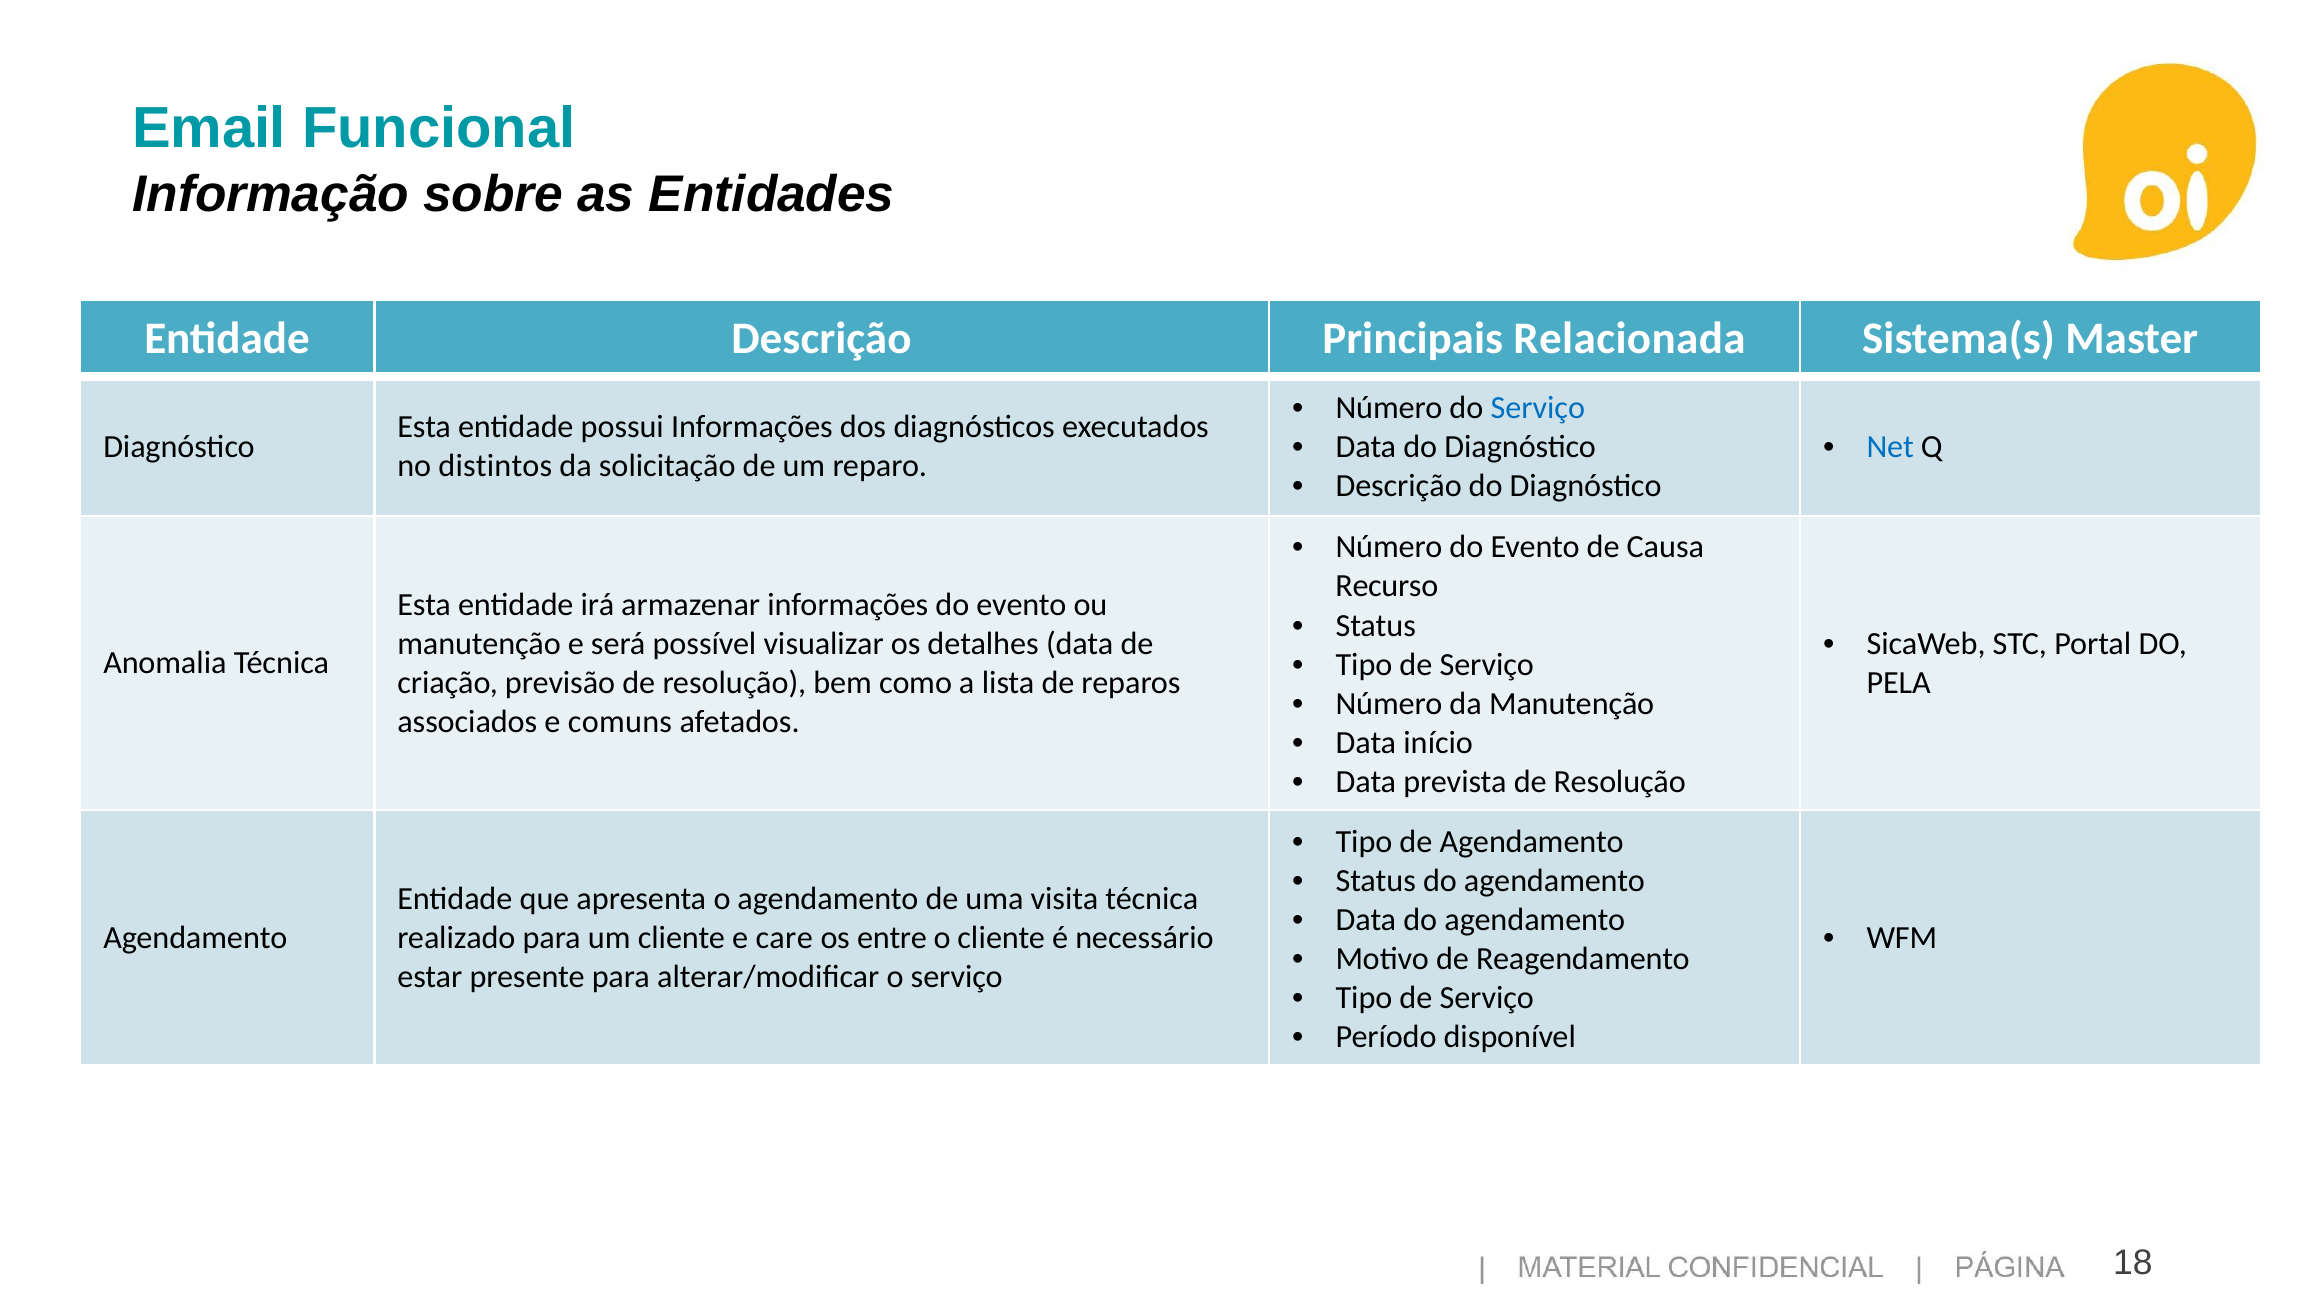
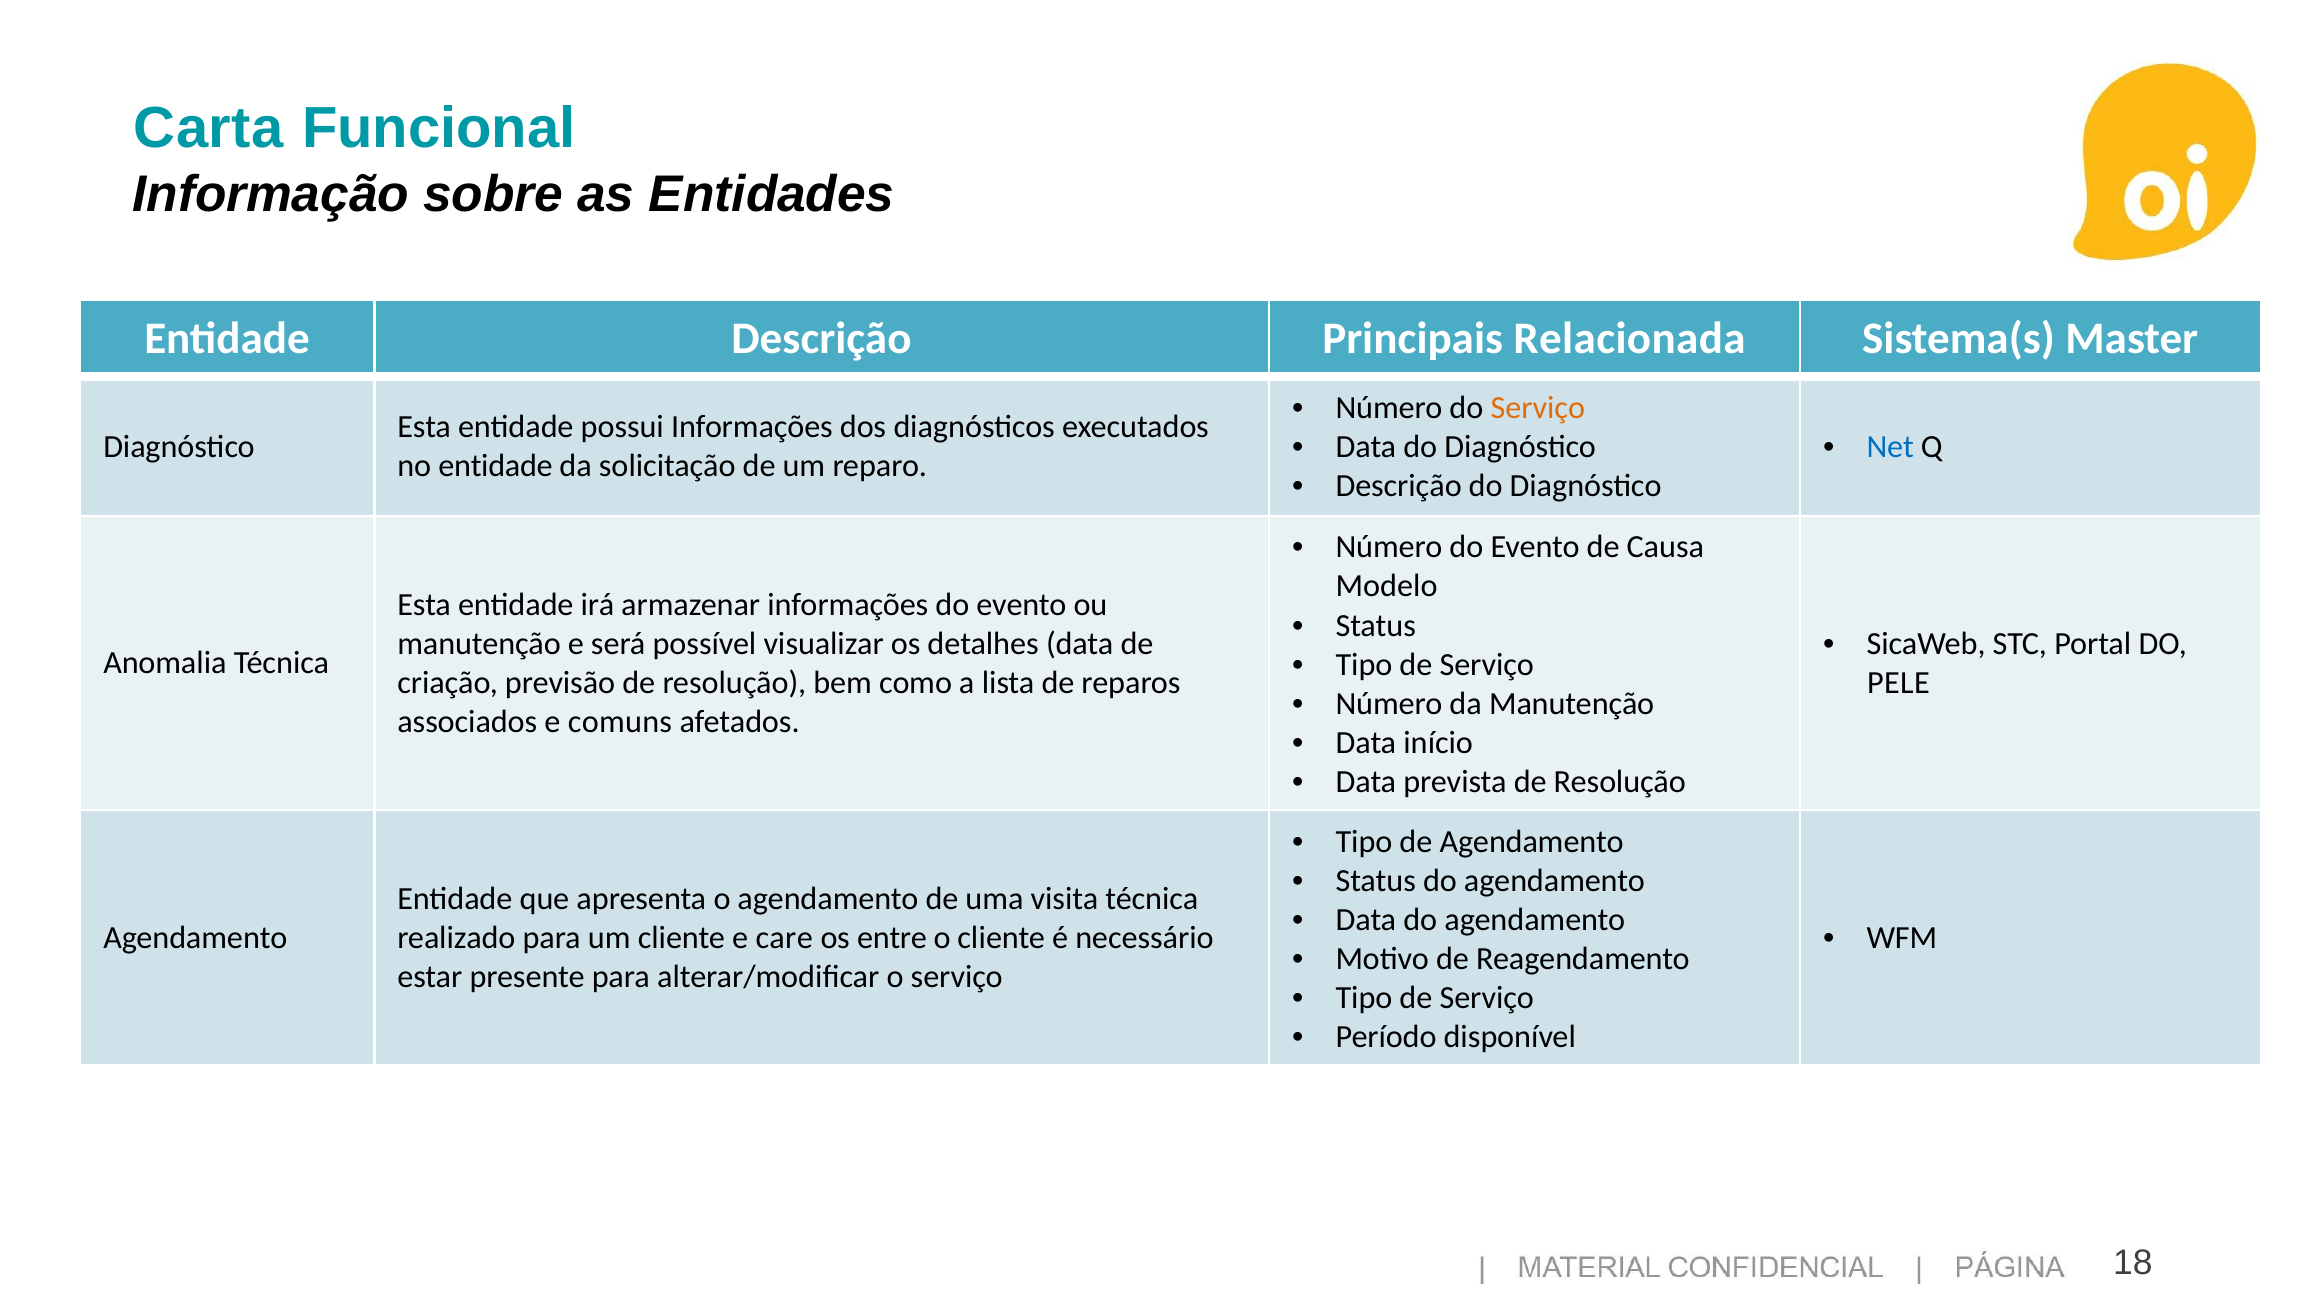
Email: Email -> Carta (209, 129)
Serviço colour: blue -> orange (1538, 408)
no distintos: distintos -> entidade (496, 466)
Recurso: Recurso -> Modelo (1387, 587)
PELA: PELA -> PELE (1898, 683)
